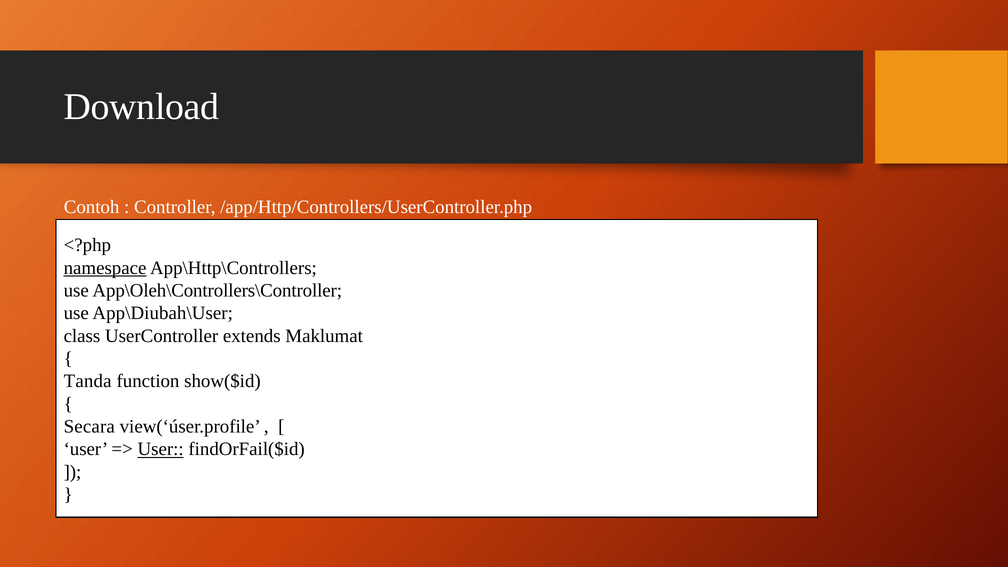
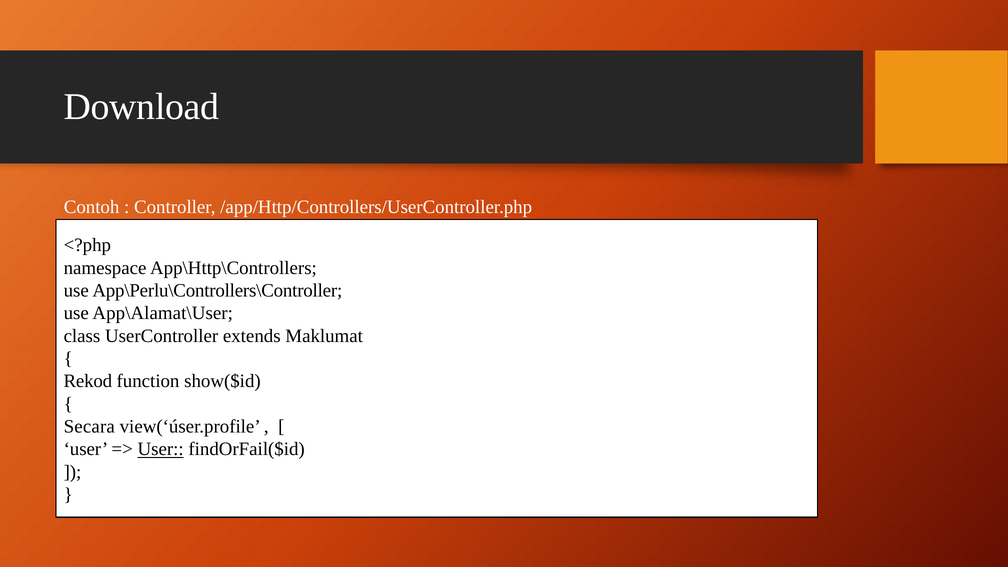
namespace underline: present -> none (105, 268)
App\Oleh\Controllers\Controller: App\Oleh\Controllers\Controller -> App\Perlu\Controllers\Controller (217, 290)
App\Diubah\User: App\Diubah\User -> App\Alamat\User (163, 313)
Tanda: Tanda -> Rekod (88, 381)
